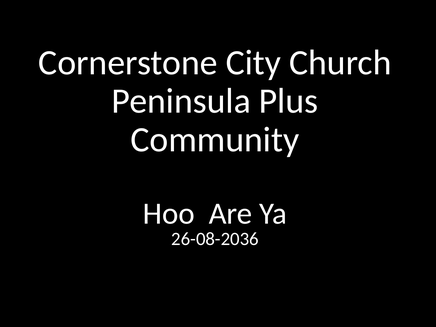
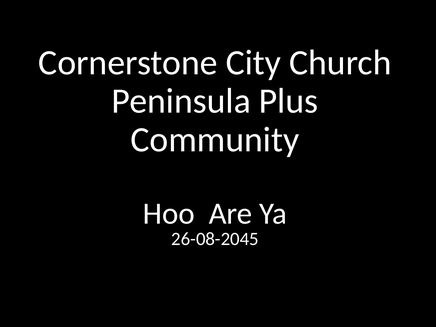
26-08-2036: 26-08-2036 -> 26-08-2045 (215, 239)
